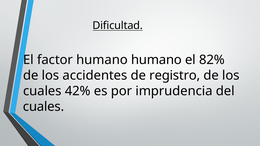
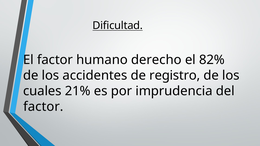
humano humano: humano -> derecho (156, 60)
42%: 42% -> 21% (78, 91)
cuales: cuales -> factor (43, 107)
